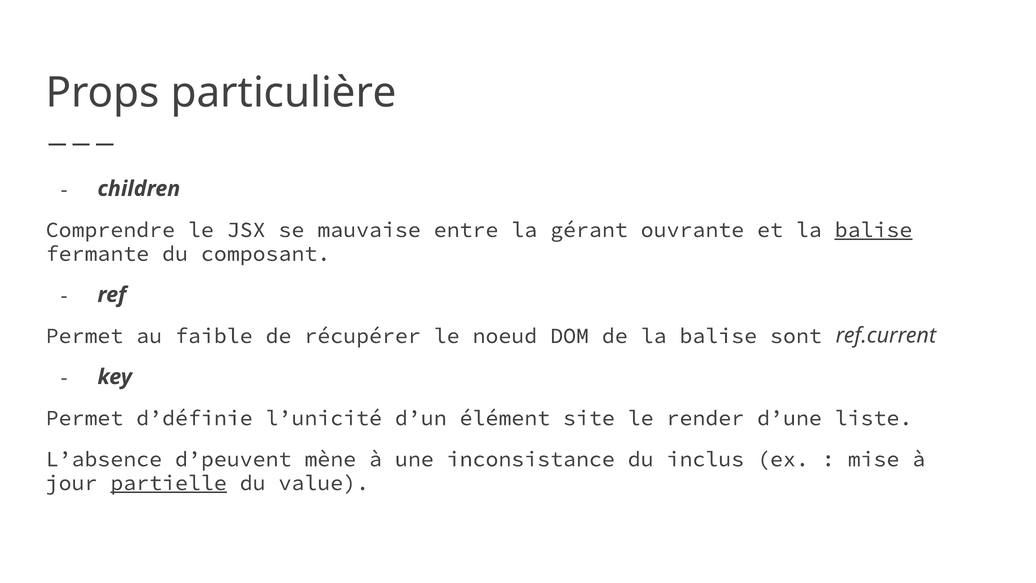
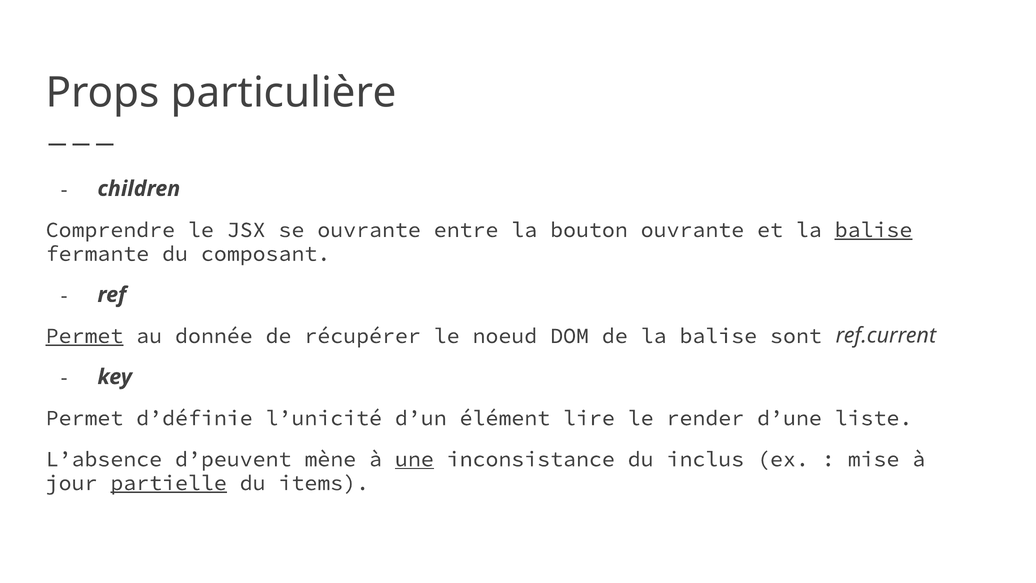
se mauvaise: mauvaise -> ouvrante (369, 230)
gérant: gérant -> bouton (589, 230)
Permet underline: none -> present (85, 336)
faible: faible -> donnée (214, 336)
site: site -> lire (589, 418)
une underline: none -> present (414, 459)
value: value -> items (324, 483)
